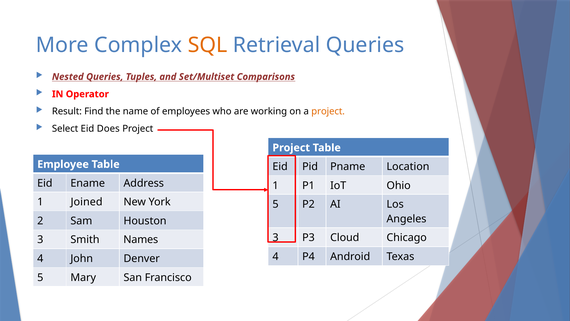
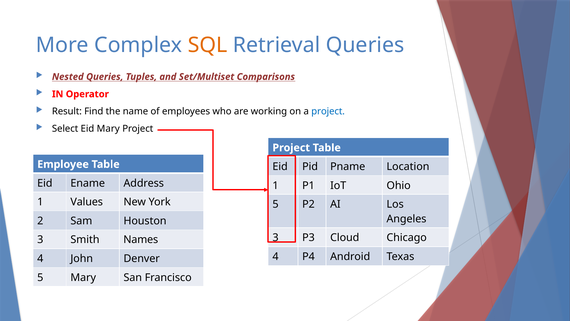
project colour: orange -> blue (328, 111)
Eid Does: Does -> Mary (108, 129)
Joined: Joined -> Values (87, 202)
